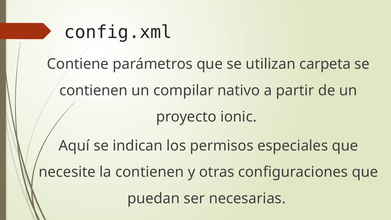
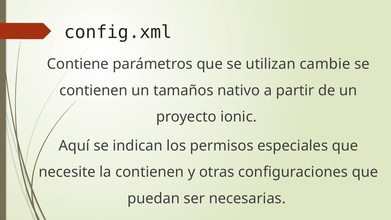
carpeta: carpeta -> cambie (325, 64)
compilar: compilar -> tamaños (183, 90)
